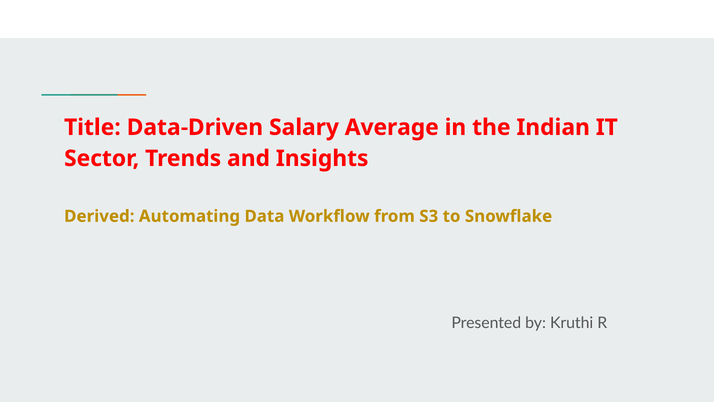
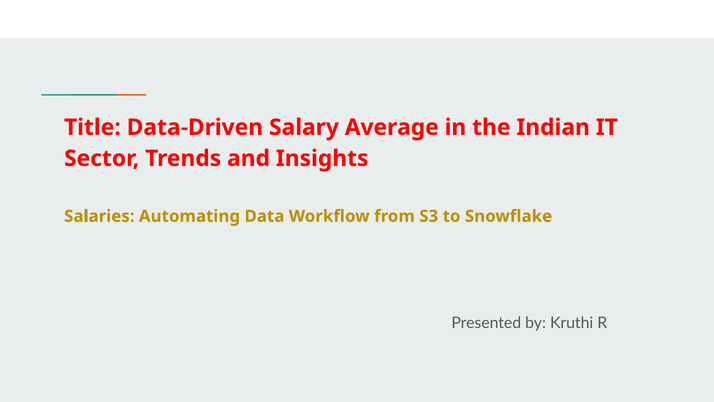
Derived: Derived -> Salaries (99, 216)
